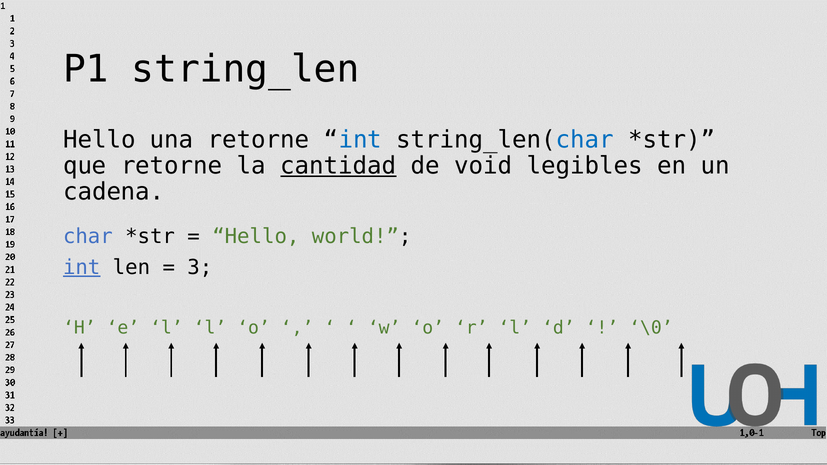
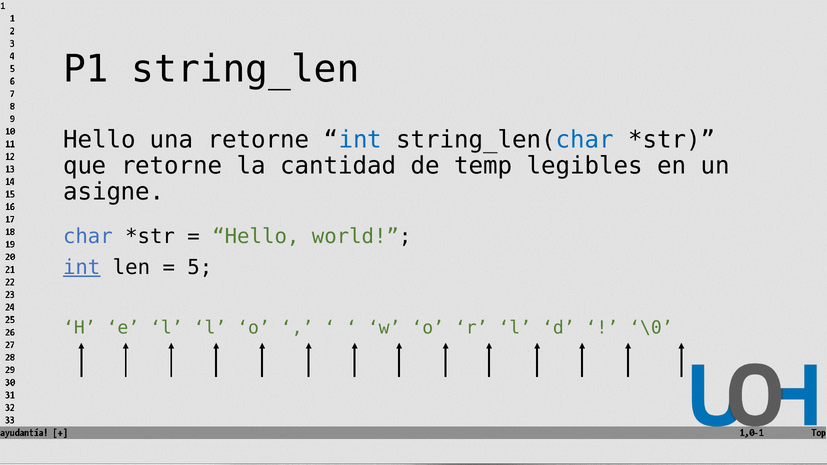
cantidad underline: present -> none (338, 166)
void: void -> temp (483, 166)
cadena: cadena -> asigne (114, 192)
3: 3 -> 5 (200, 267)
